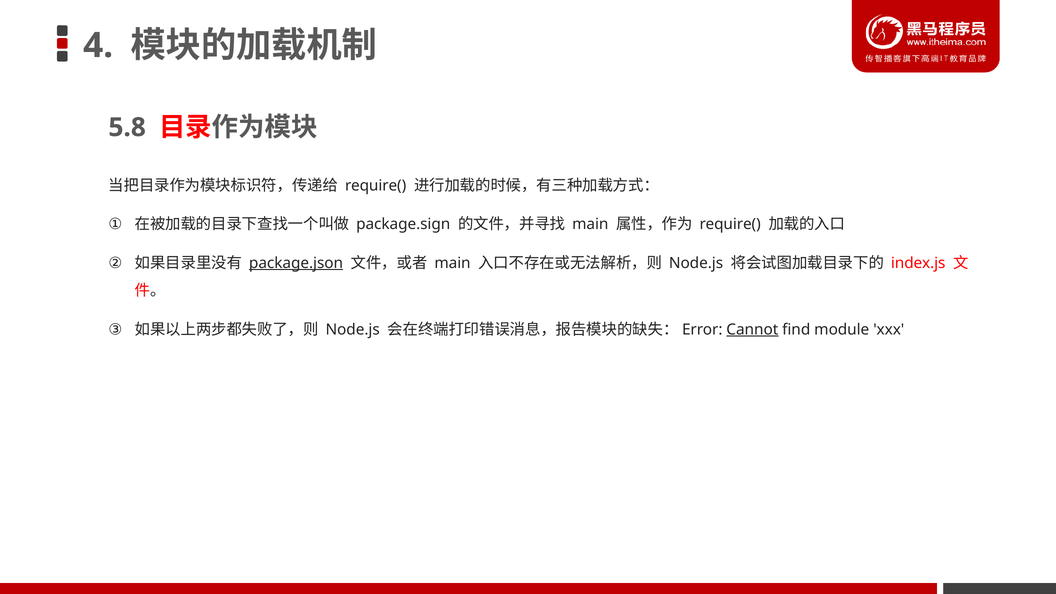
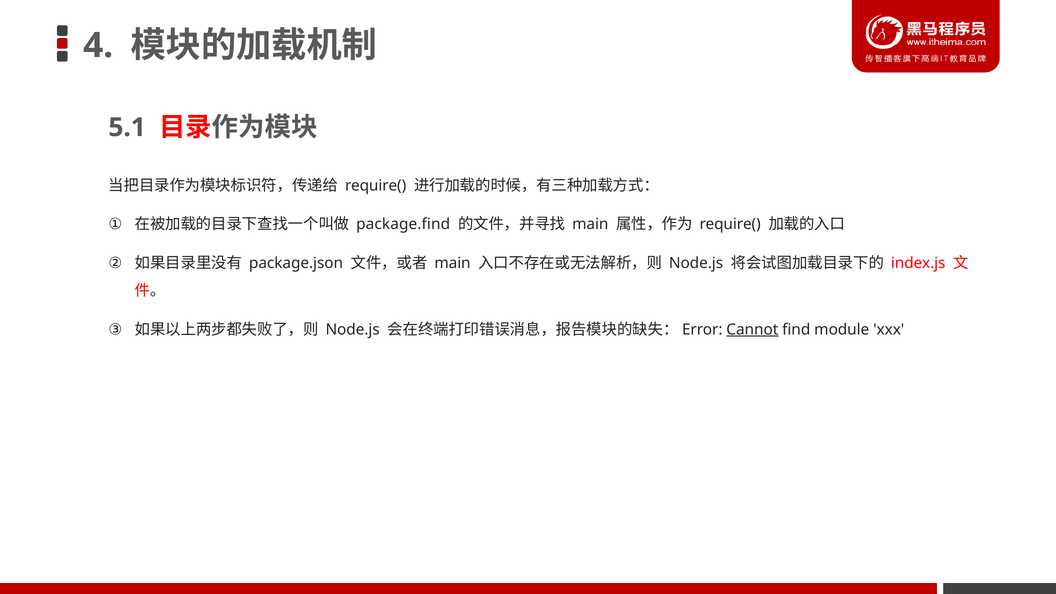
5.8: 5.8 -> 5.1 (127, 127)
package.sign: package.sign -> package.find (403, 224)
package.json underline: present -> none (296, 263)
